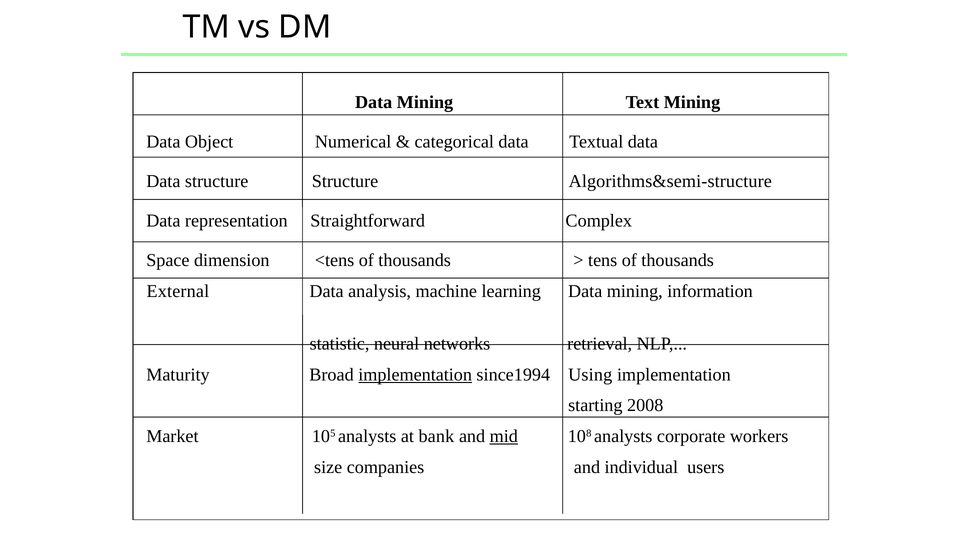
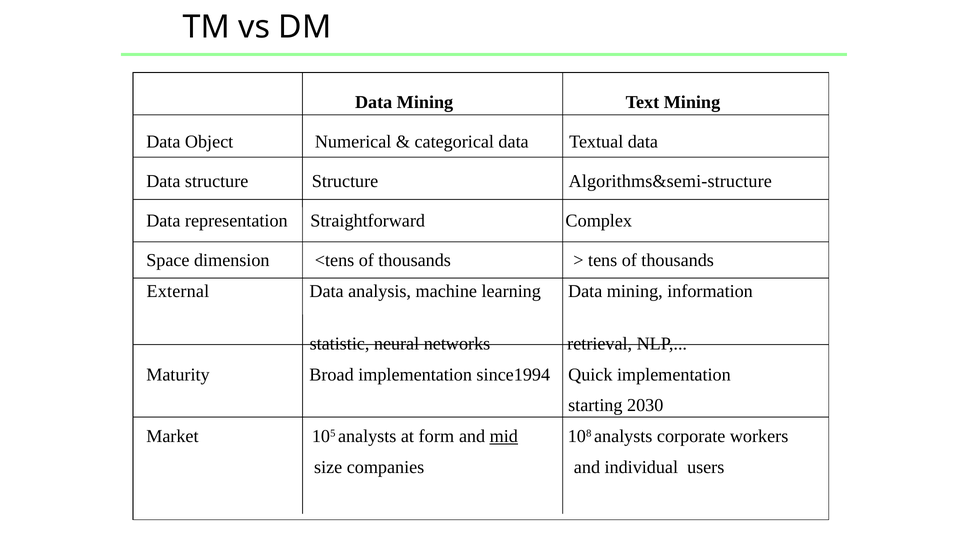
implementation underline: present -> none (415, 375)
Using: Using -> Quick (590, 375)
2008: 2008 -> 2030 (645, 406)
bank: bank -> form (436, 437)
